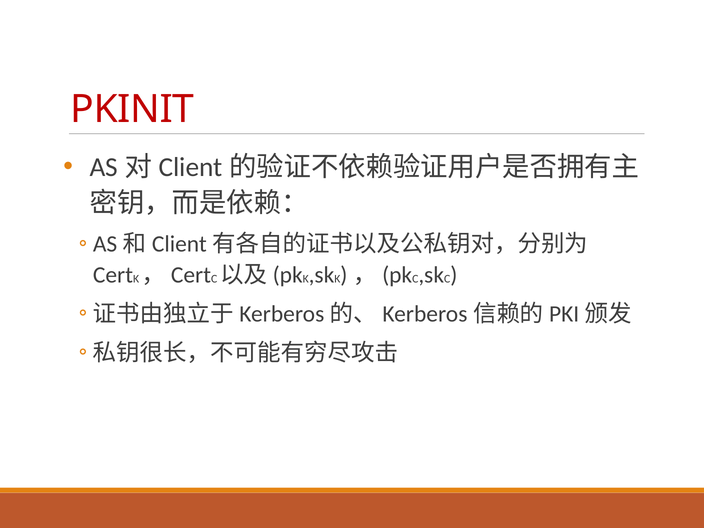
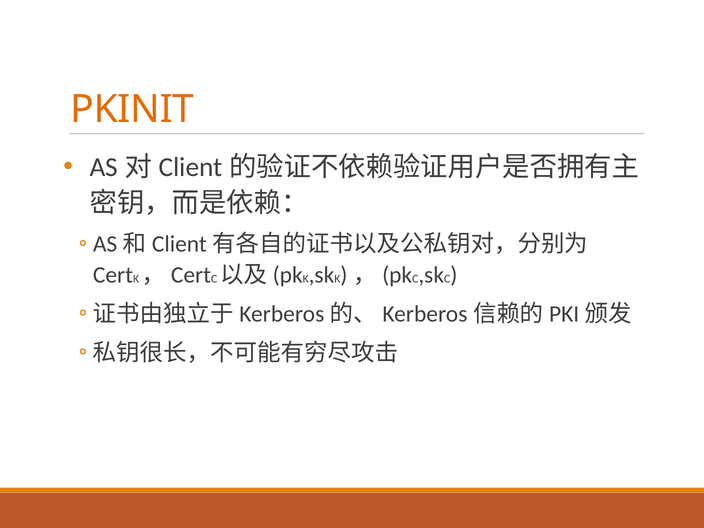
PKINIT colour: red -> orange (132, 109)
